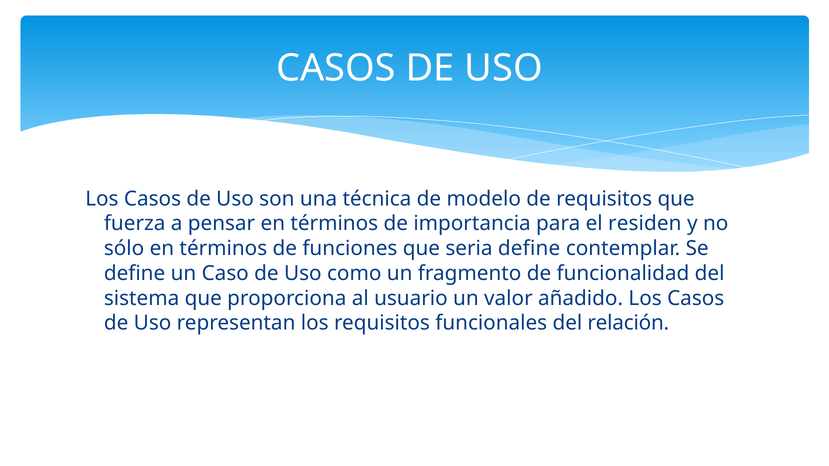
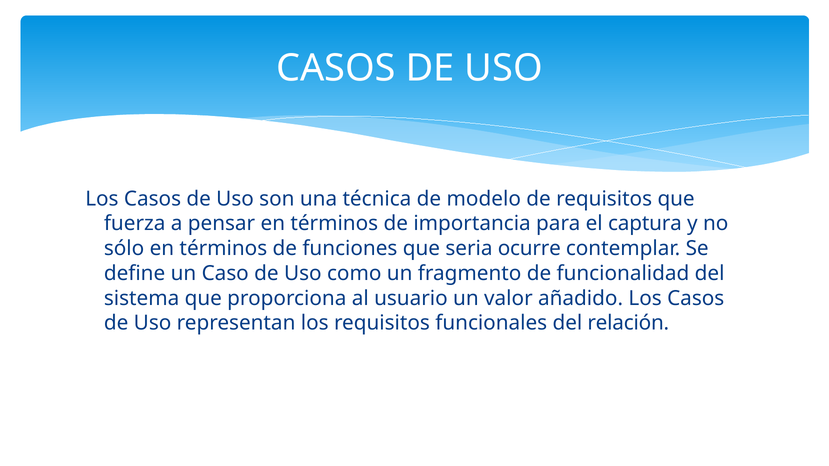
residen: residen -> captura (645, 224)
seria define: define -> ocurre (529, 249)
